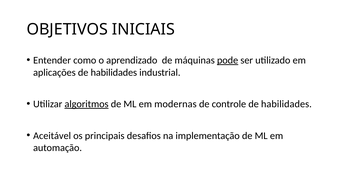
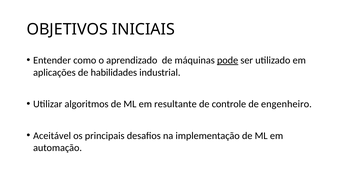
algoritmos underline: present -> none (87, 104)
modernas: modernas -> resultante (175, 104)
controle de habilidades: habilidades -> engenheiro (286, 104)
